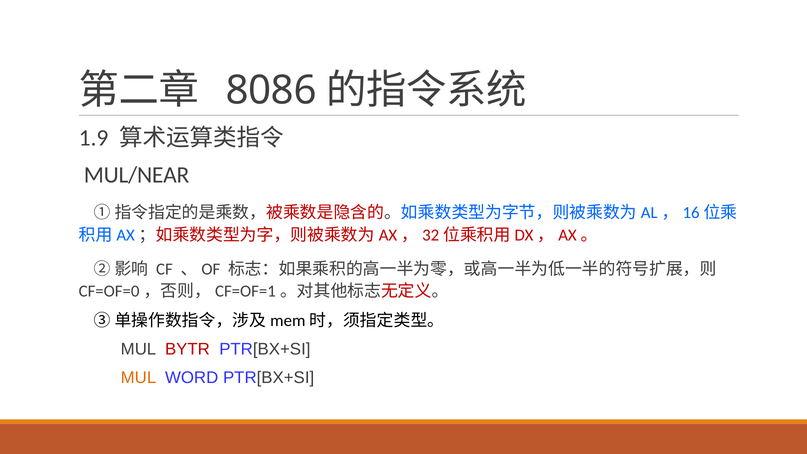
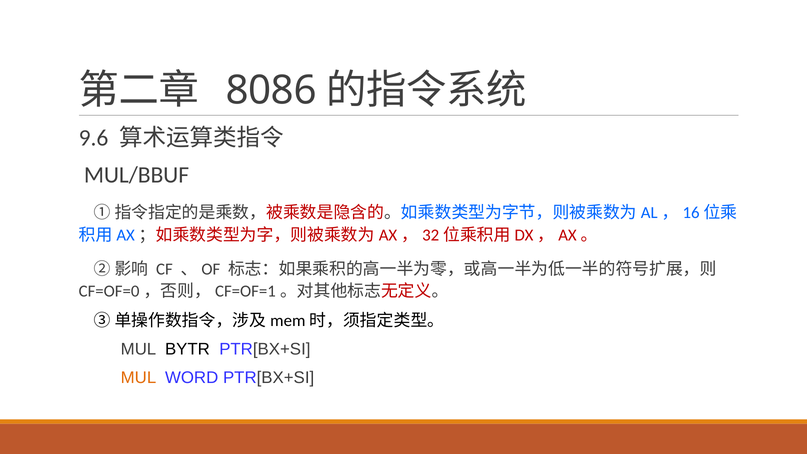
1.9: 1.9 -> 9.6 (94, 138)
MUL/NEAR: MUL/NEAR -> MUL/BBUF (136, 175)
BYTR colour: red -> black (187, 349)
